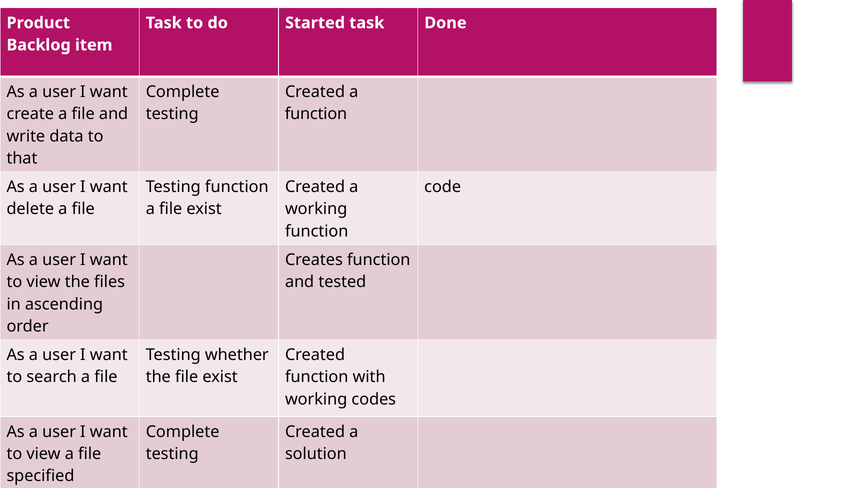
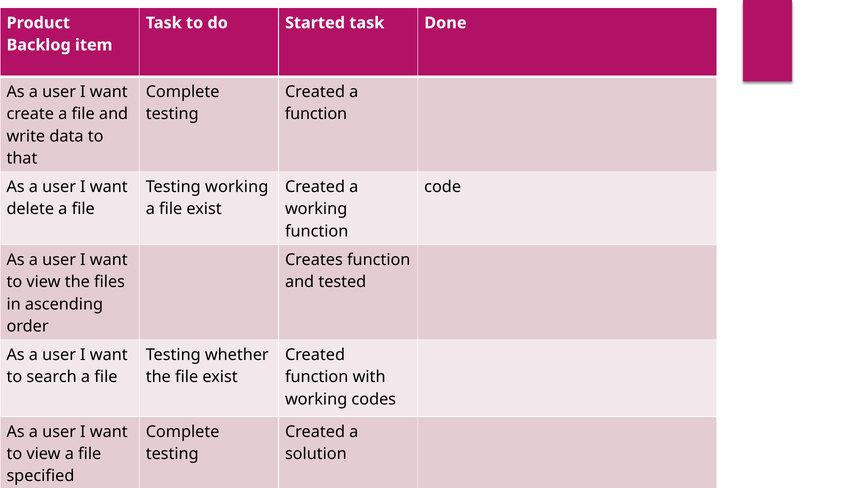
Testing function: function -> working (237, 187)
